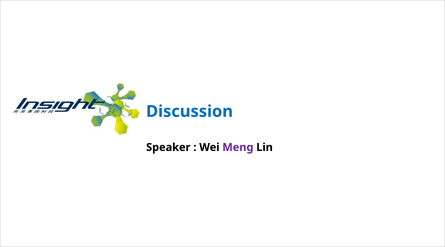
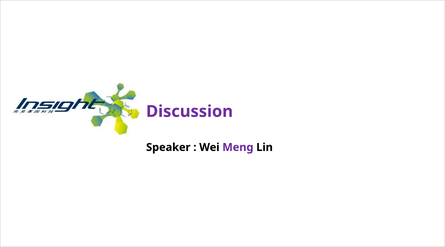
Discussion colour: blue -> purple (190, 112)
